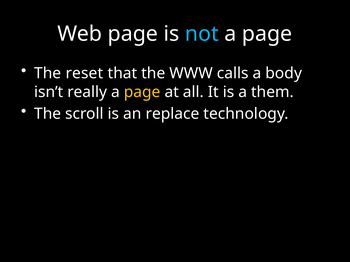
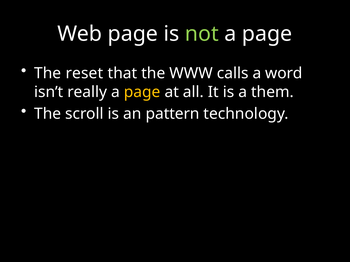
not colour: light blue -> light green (202, 34)
body: body -> word (284, 73)
replace: replace -> pattern (173, 114)
